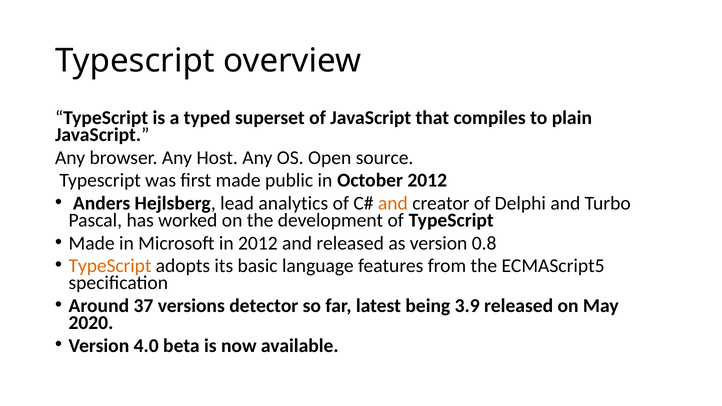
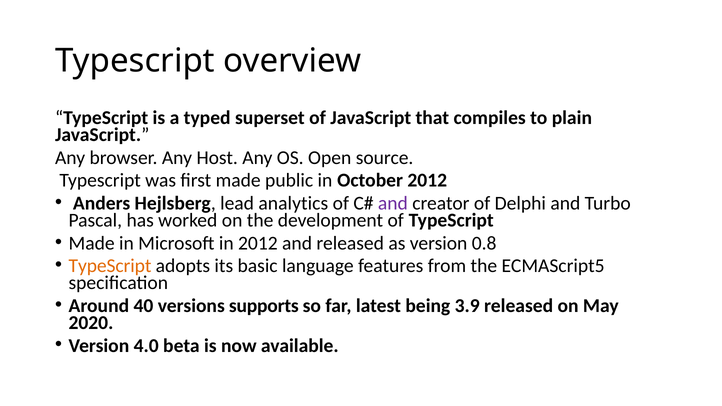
and colour: orange -> purple (393, 203)
37: 37 -> 40 (143, 306)
detector: detector -> supports (264, 306)
